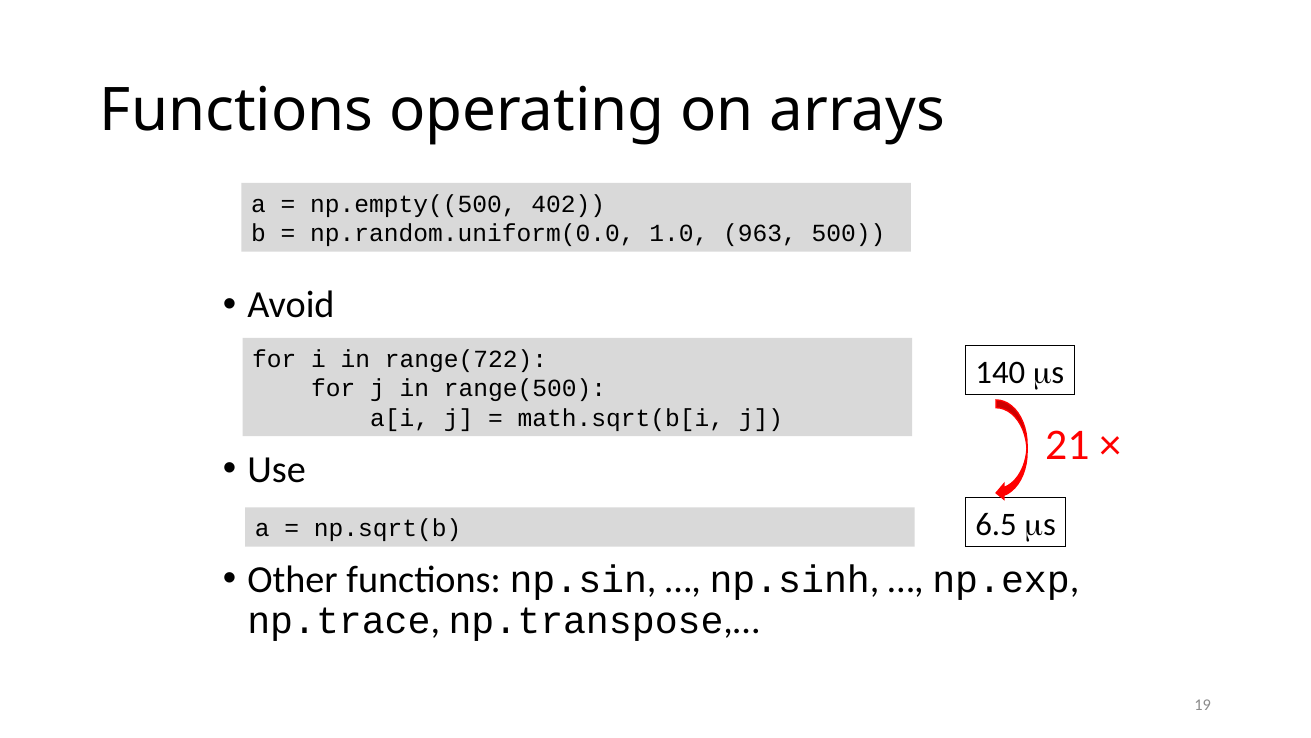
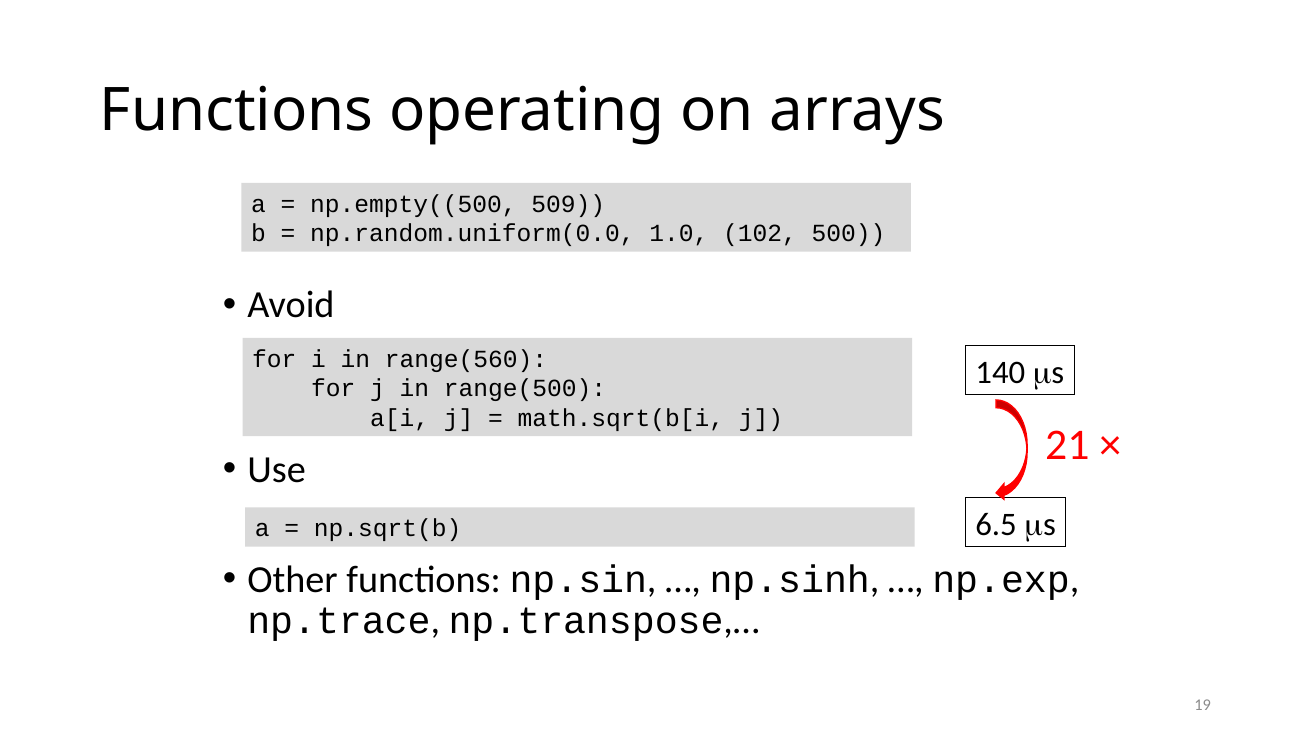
402: 402 -> 509 (568, 204)
963: 963 -> 102 (760, 234)
range(722: range(722 -> range(560 (466, 359)
